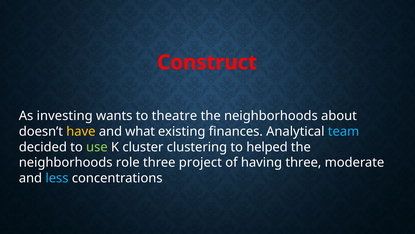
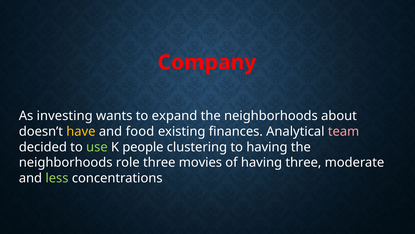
Construct: Construct -> Company (207, 62)
theatre: theatre -> expand (174, 116)
what: what -> food (140, 131)
team colour: light blue -> pink (344, 131)
cluster: cluster -> people (143, 147)
to helped: helped -> having (267, 147)
project: project -> movies (200, 162)
less colour: light blue -> light green (57, 178)
